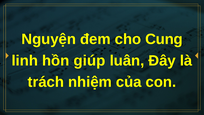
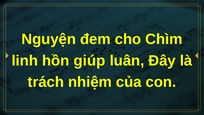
Cung: Cung -> Chìm (164, 39)
